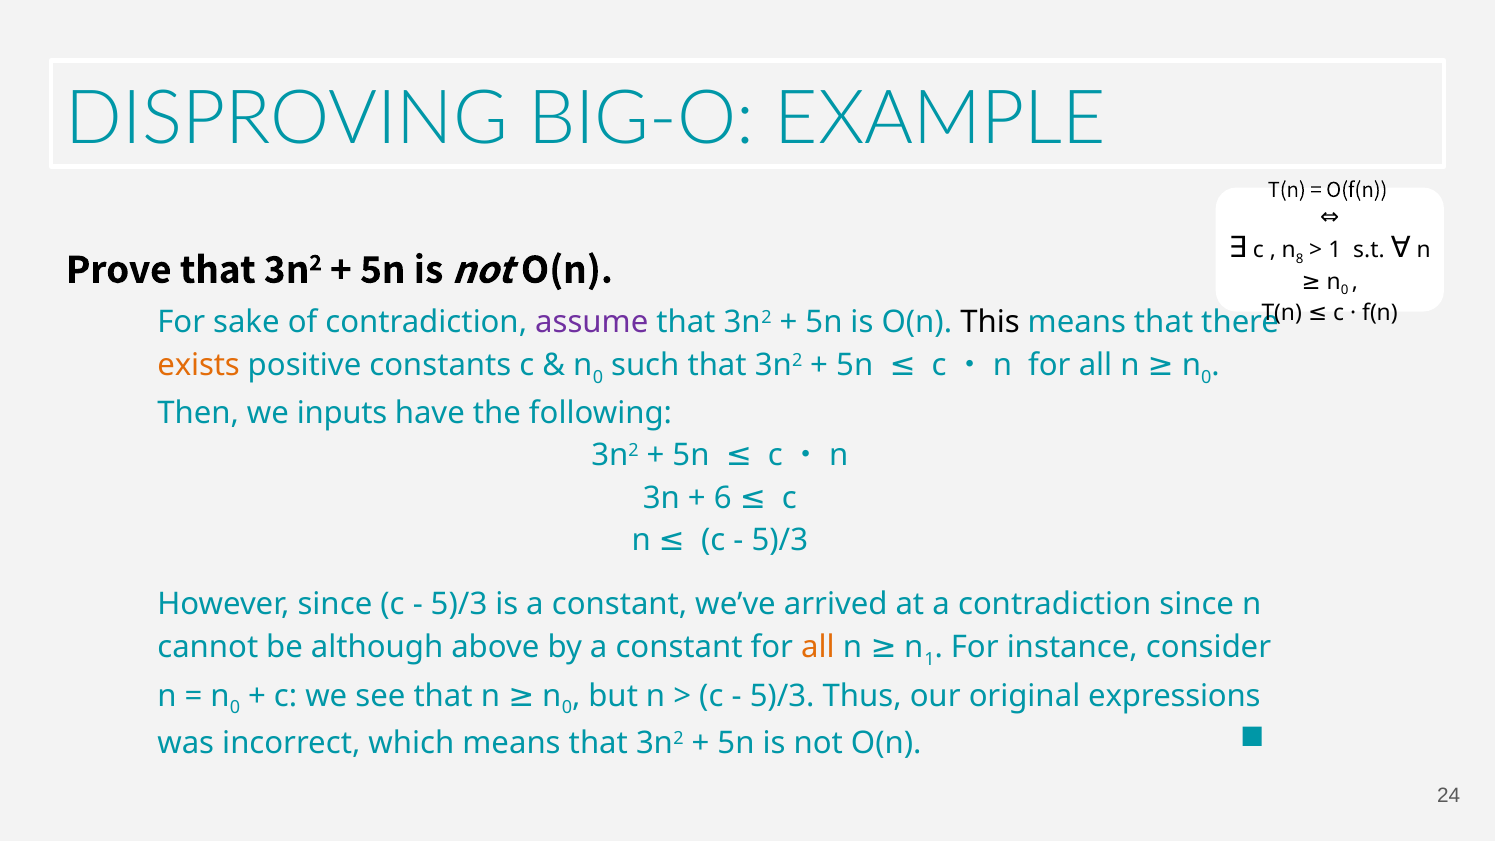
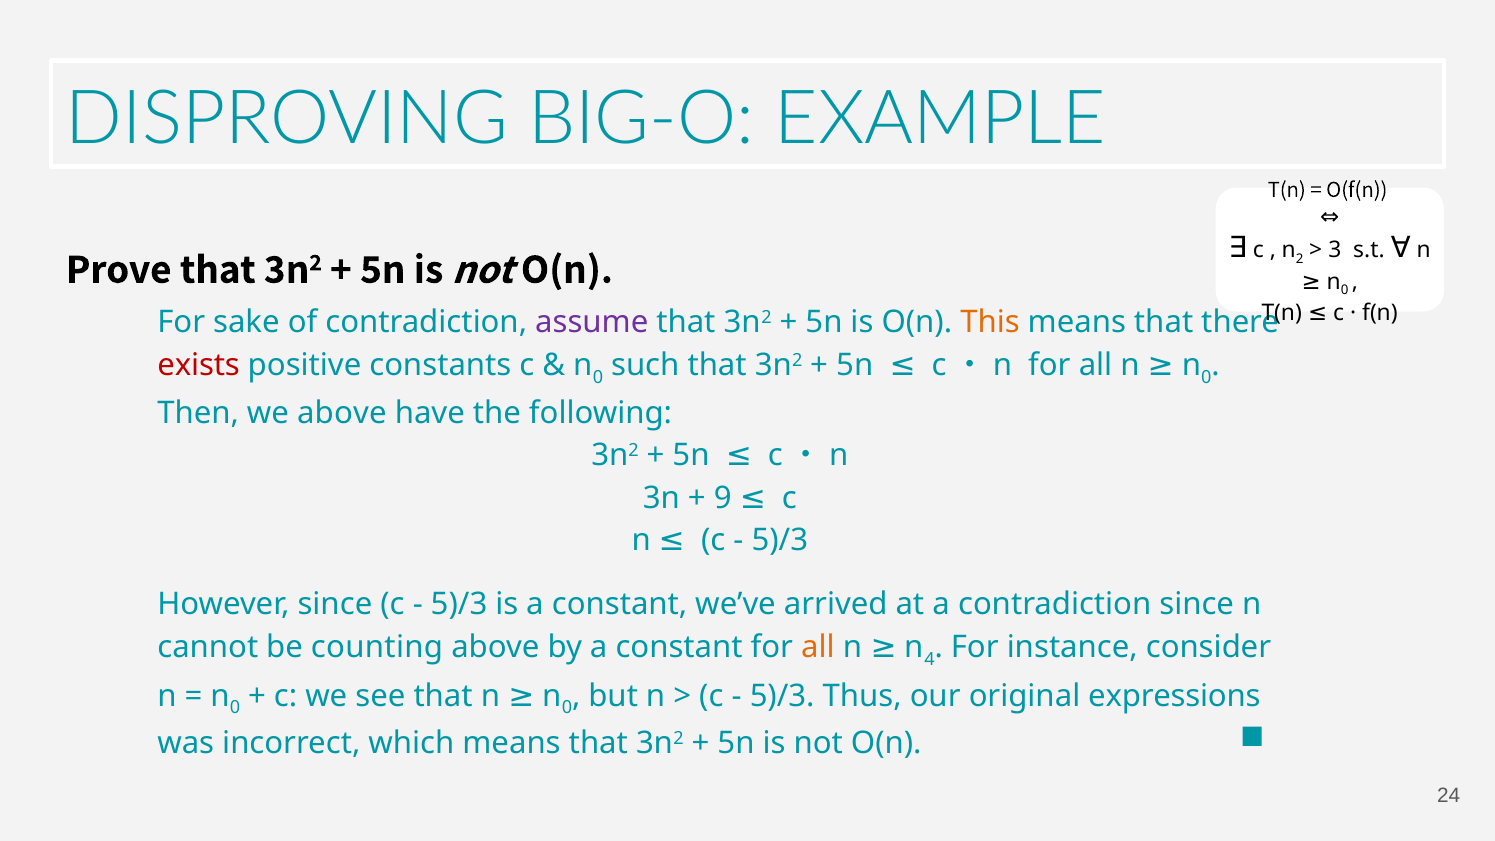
8: 8 -> 2 (1300, 259)
1: 1 -> 3 (1335, 250)
This colour: black -> orange (990, 322)
exists colour: orange -> red (199, 365)
we inputs: inputs -> above (342, 413)
6: 6 -> 9 (723, 498)
1: 1 -> 4 (929, 659)
although: although -> counting (377, 647)
